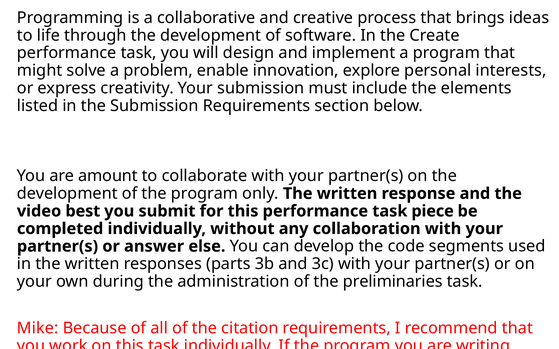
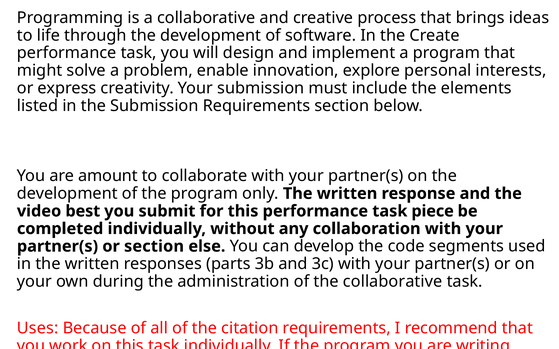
or answer: answer -> section (154, 247)
the preliminaries: preliminaries -> collaborative (393, 282)
Mike: Mike -> Uses (38, 329)
